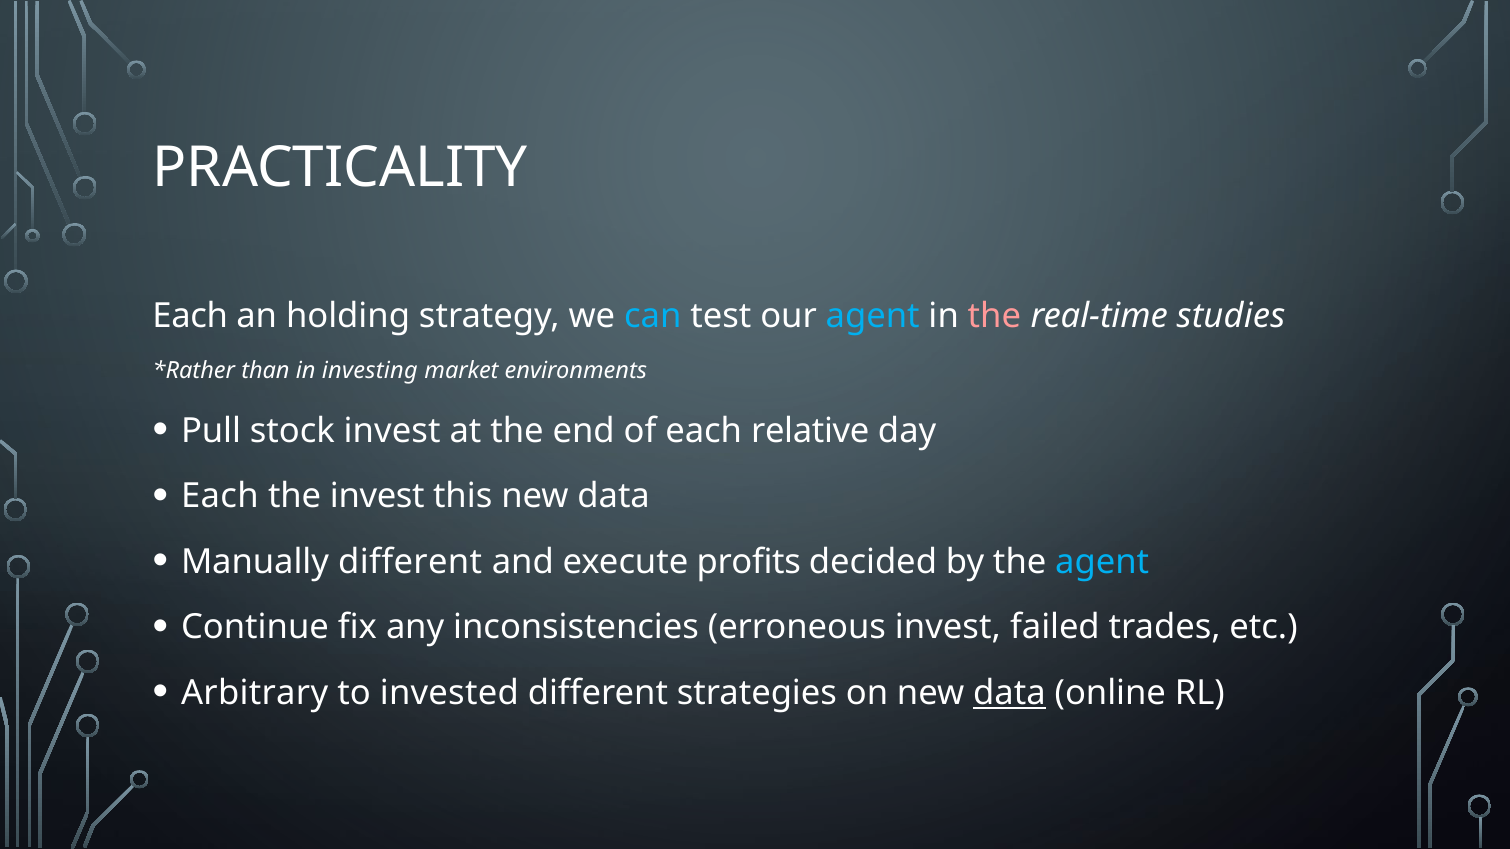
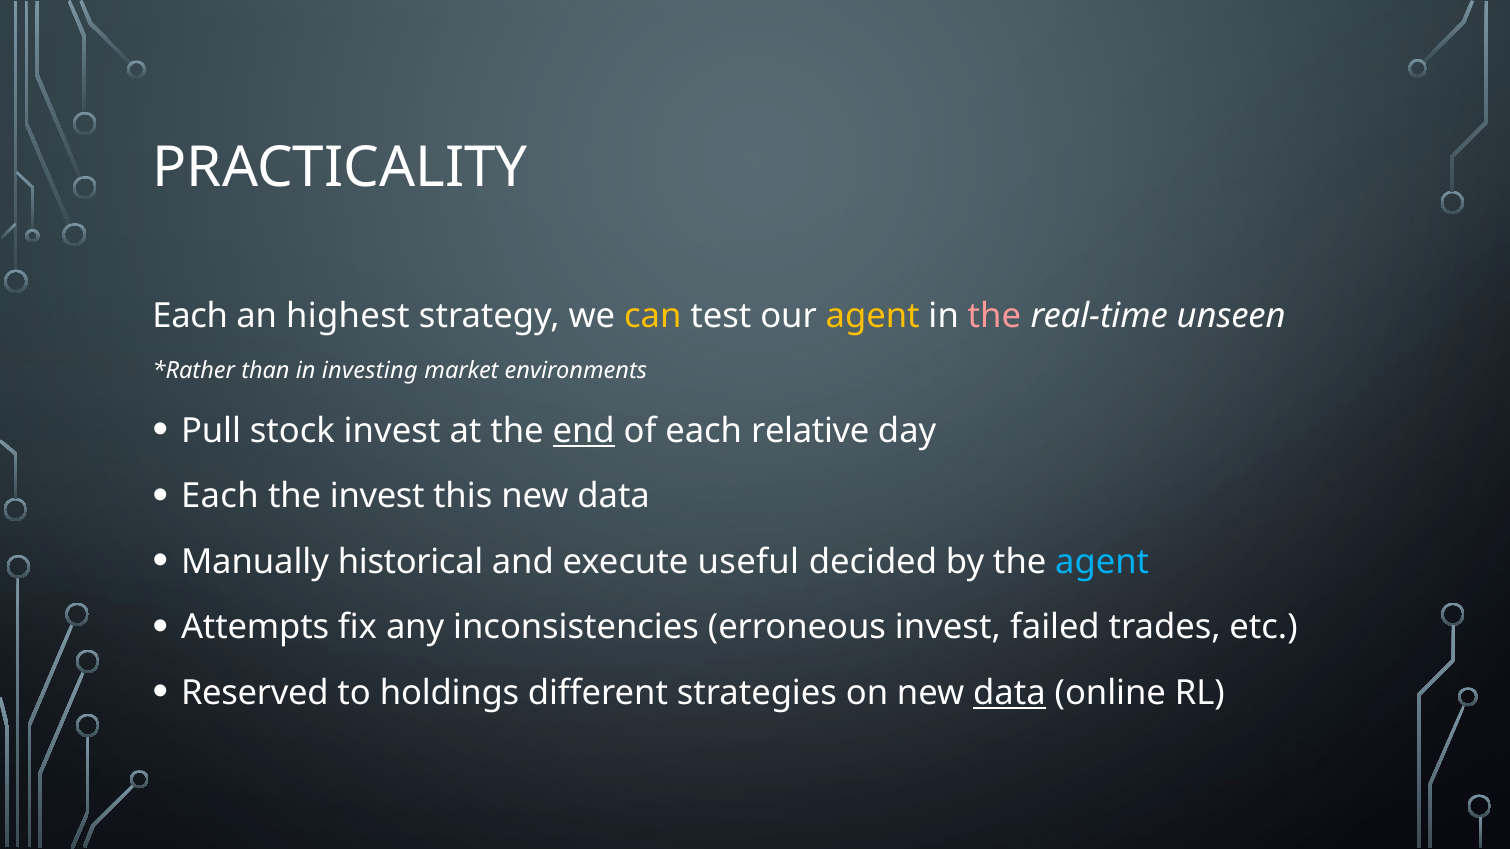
holding: holding -> highest (348, 316)
can colour: light blue -> yellow (653, 316)
agent colour: light blue -> yellow (873, 316)
studies: studies -> unseen (1231, 316)
end underline: none -> present (584, 431)
Manually different: different -> historical (411, 562)
profits: profits -> useful (748, 562)
Continue: Continue -> Attempts (255, 628)
Arbitrary: Arbitrary -> Reserved (255, 693)
invested: invested -> holdings (450, 693)
